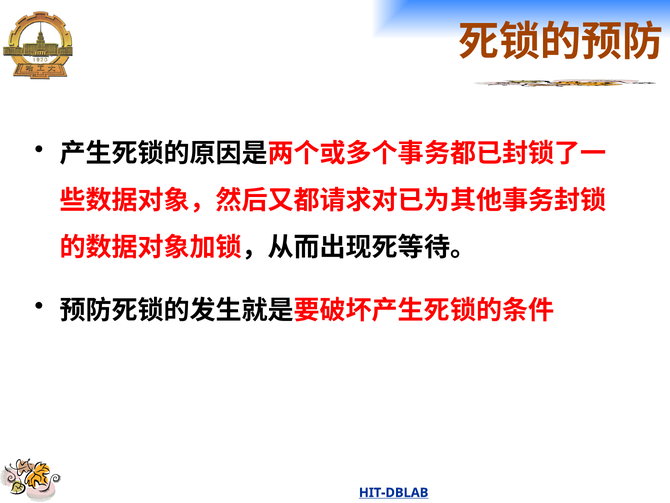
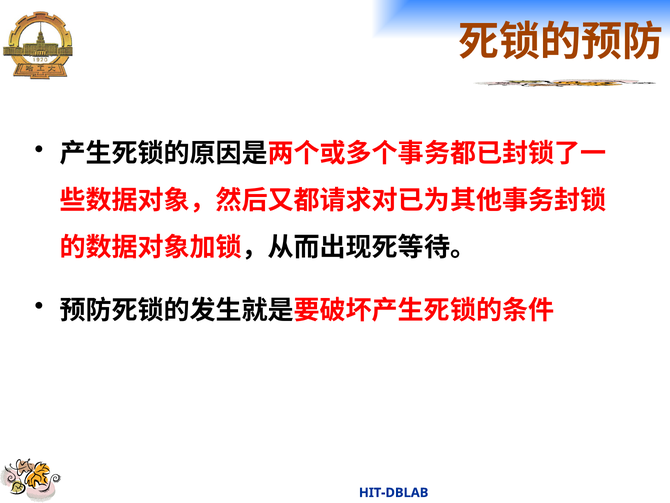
HIT-DBLAB underline: present -> none (394, 492)
